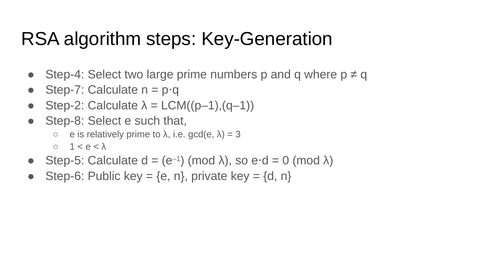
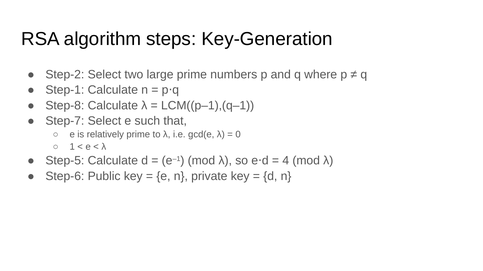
Step-4: Step-4 -> Step-2 (65, 75)
Step-7: Step-7 -> Step-1 (65, 90)
Step-2: Step-2 -> Step-8 (65, 106)
Step-8: Step-8 -> Step-7 (65, 121)
3: 3 -> 0 (238, 135)
0: 0 -> 4 (286, 161)
